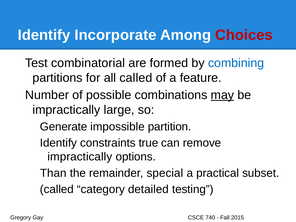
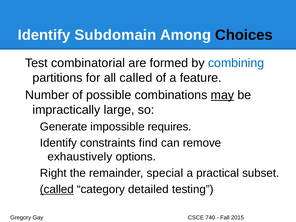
Incorporate: Incorporate -> Subdomain (115, 35)
Choices colour: red -> black (244, 35)
partition: partition -> requires (170, 127)
true: true -> find (148, 143)
impractically: impractically -> exhaustively (80, 157)
Than: Than -> Right (53, 173)
called underline: none -> present (57, 189)
